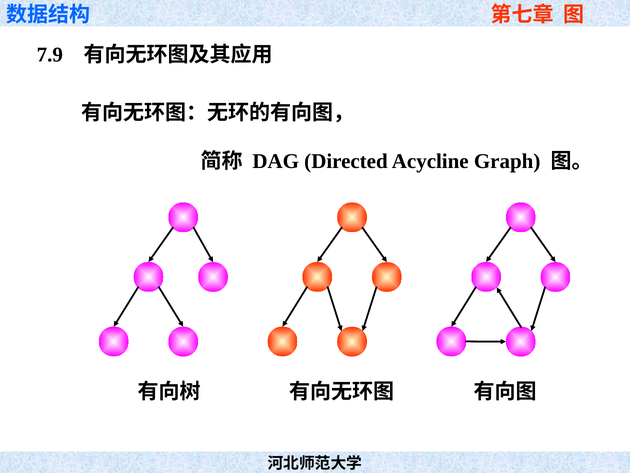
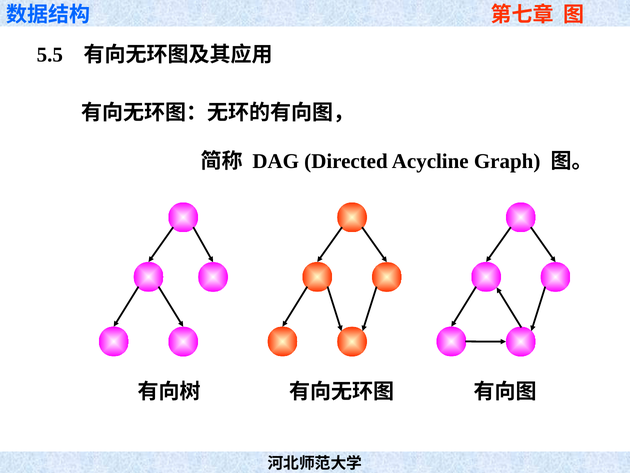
7.9: 7.9 -> 5.5 (50, 55)
